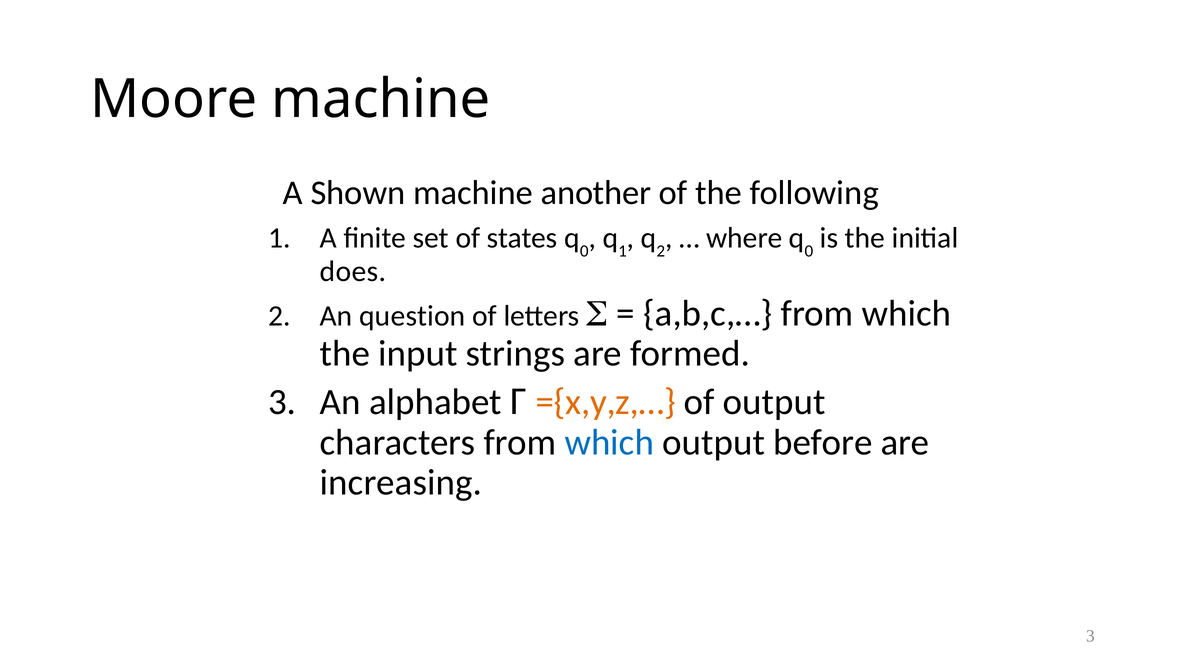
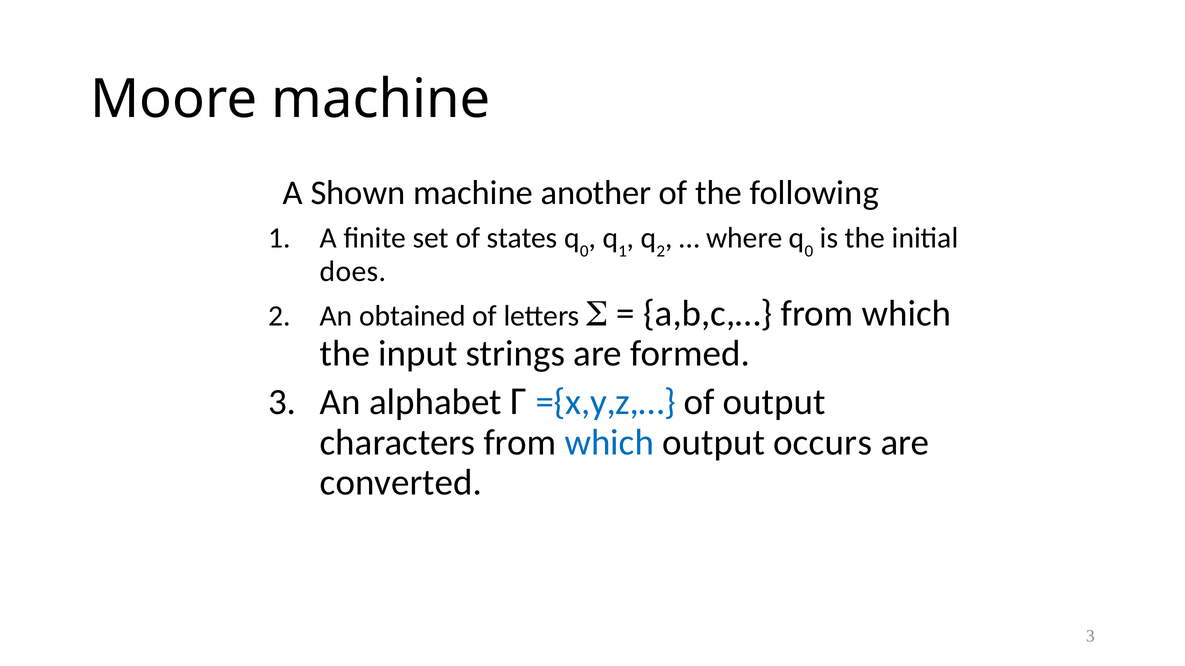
question: question -> obtained (413, 316)
={x,y,z,… colour: orange -> blue (606, 402)
before: before -> occurs (823, 443)
increasing: increasing -> converted (401, 483)
